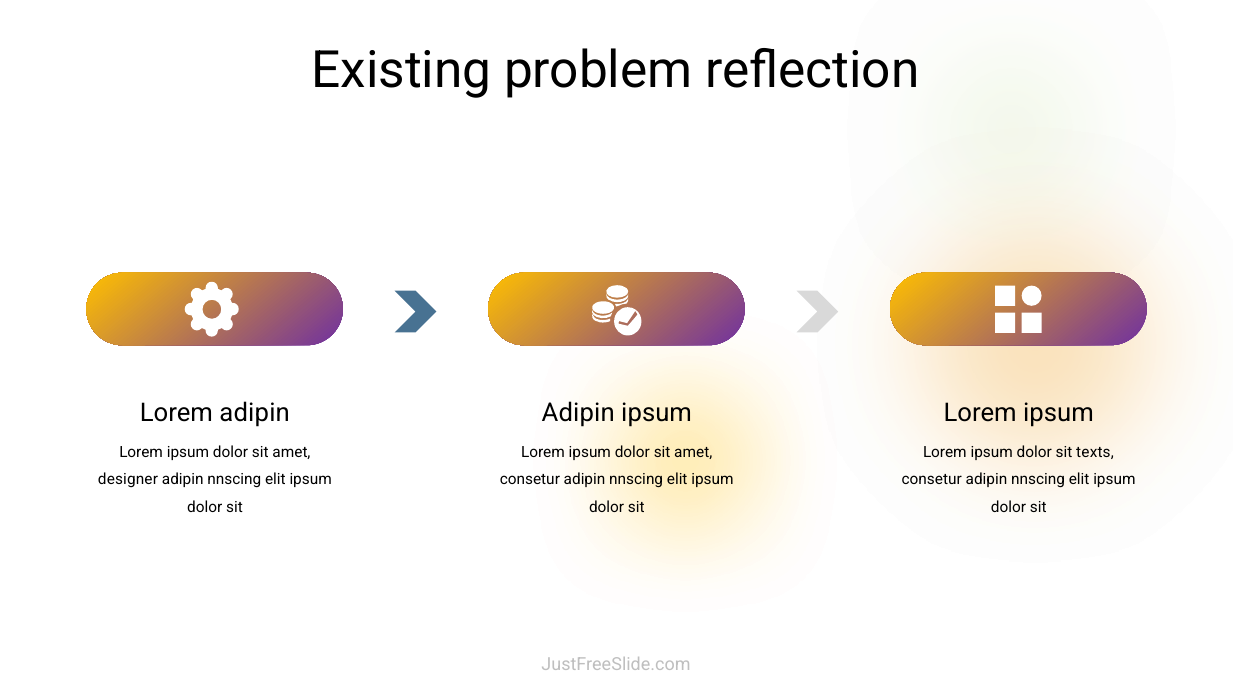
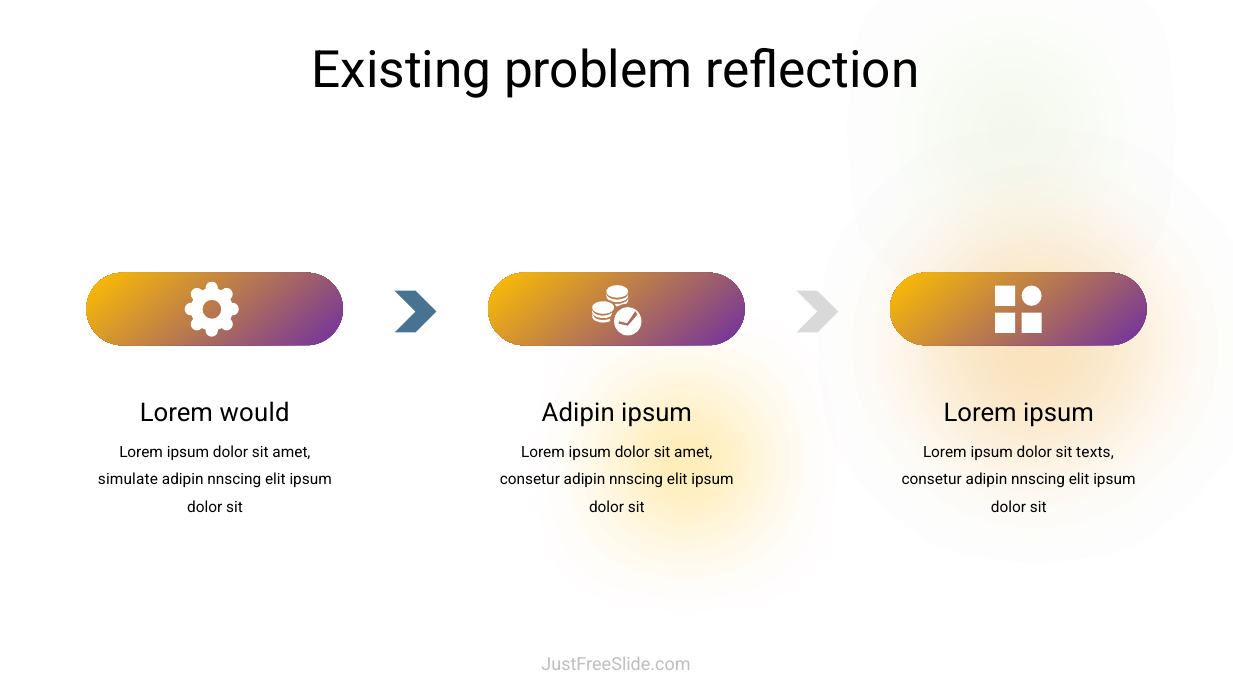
Lorem adipin: adipin -> would (255, 413)
designer: designer -> simulate (128, 479)
